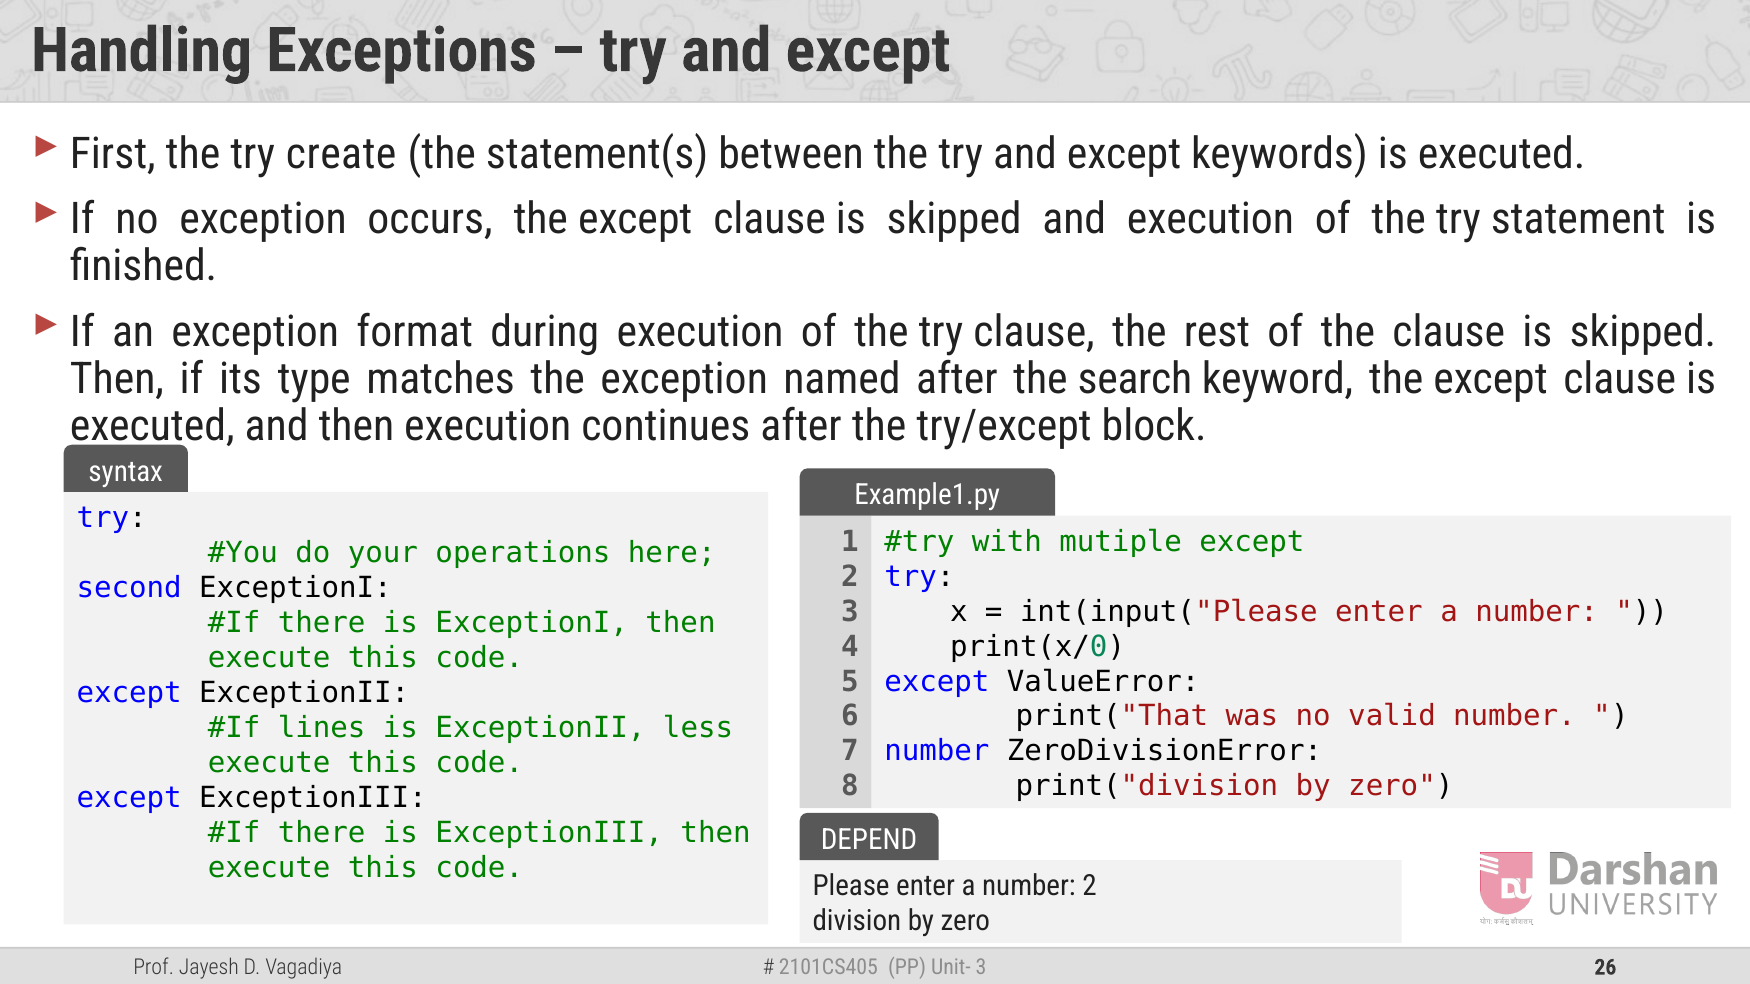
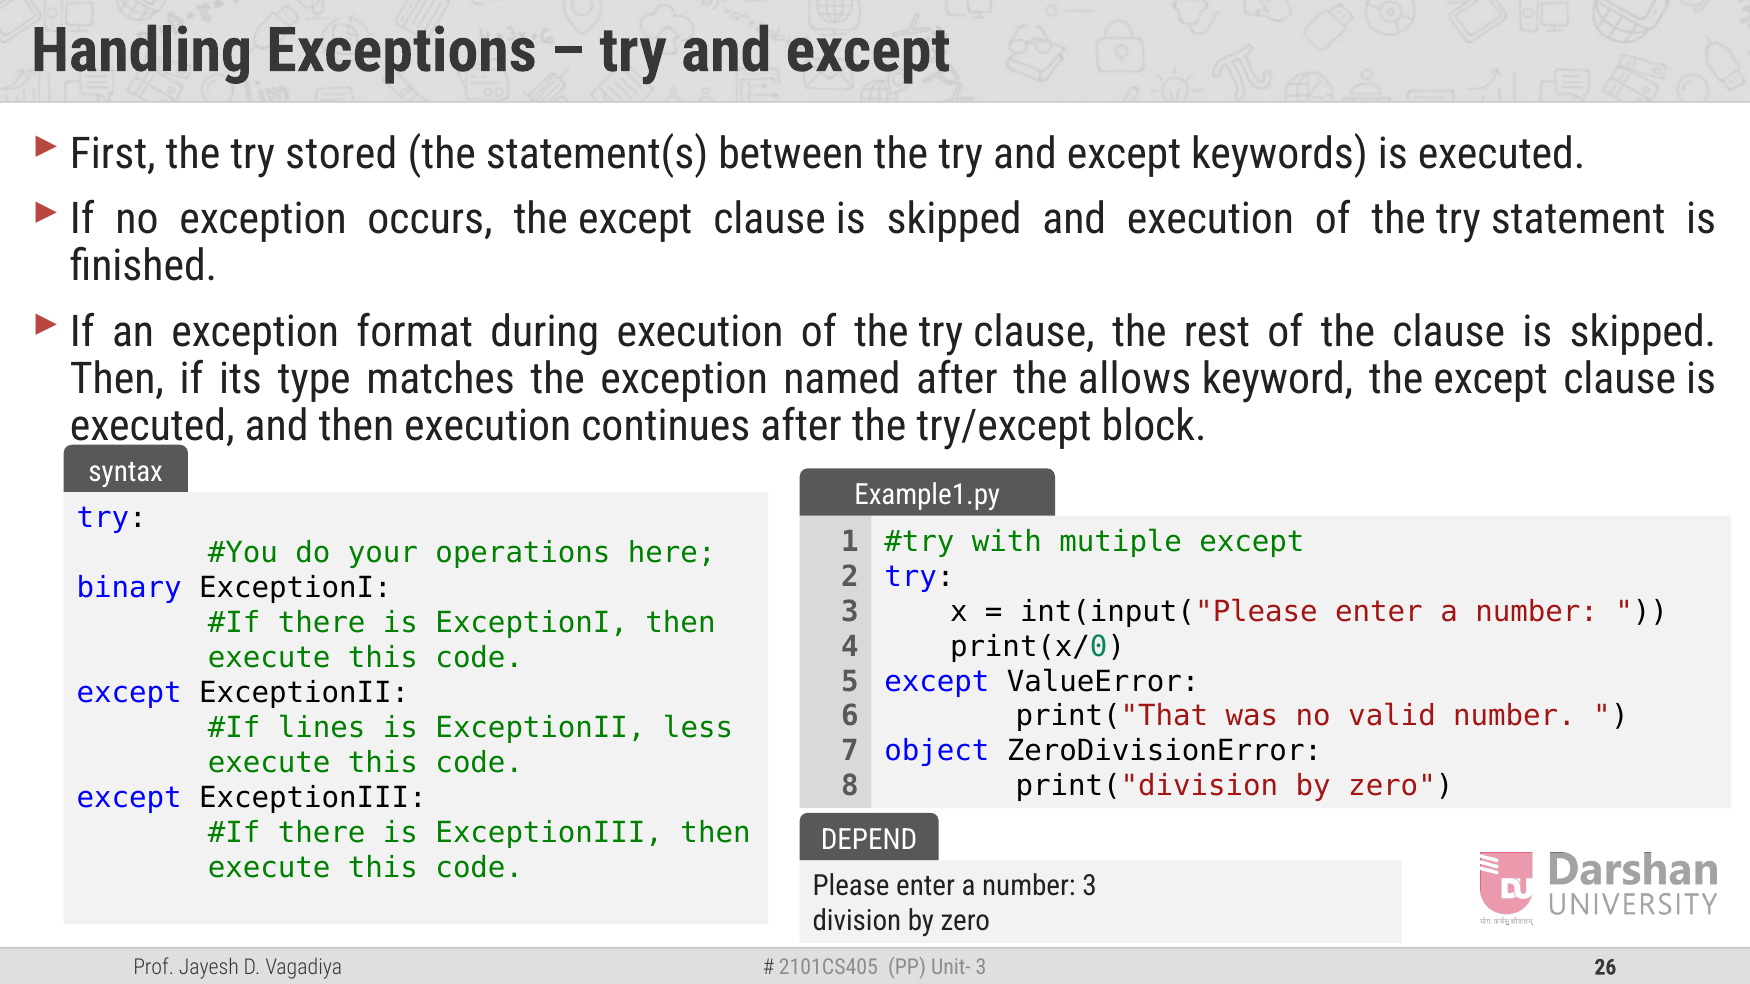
create: create -> stored (341, 154)
search: search -> allows (1135, 379)
second: second -> binary (129, 588)
number: number -> object (937, 752)
number 2: 2 -> 3 (1090, 886)
